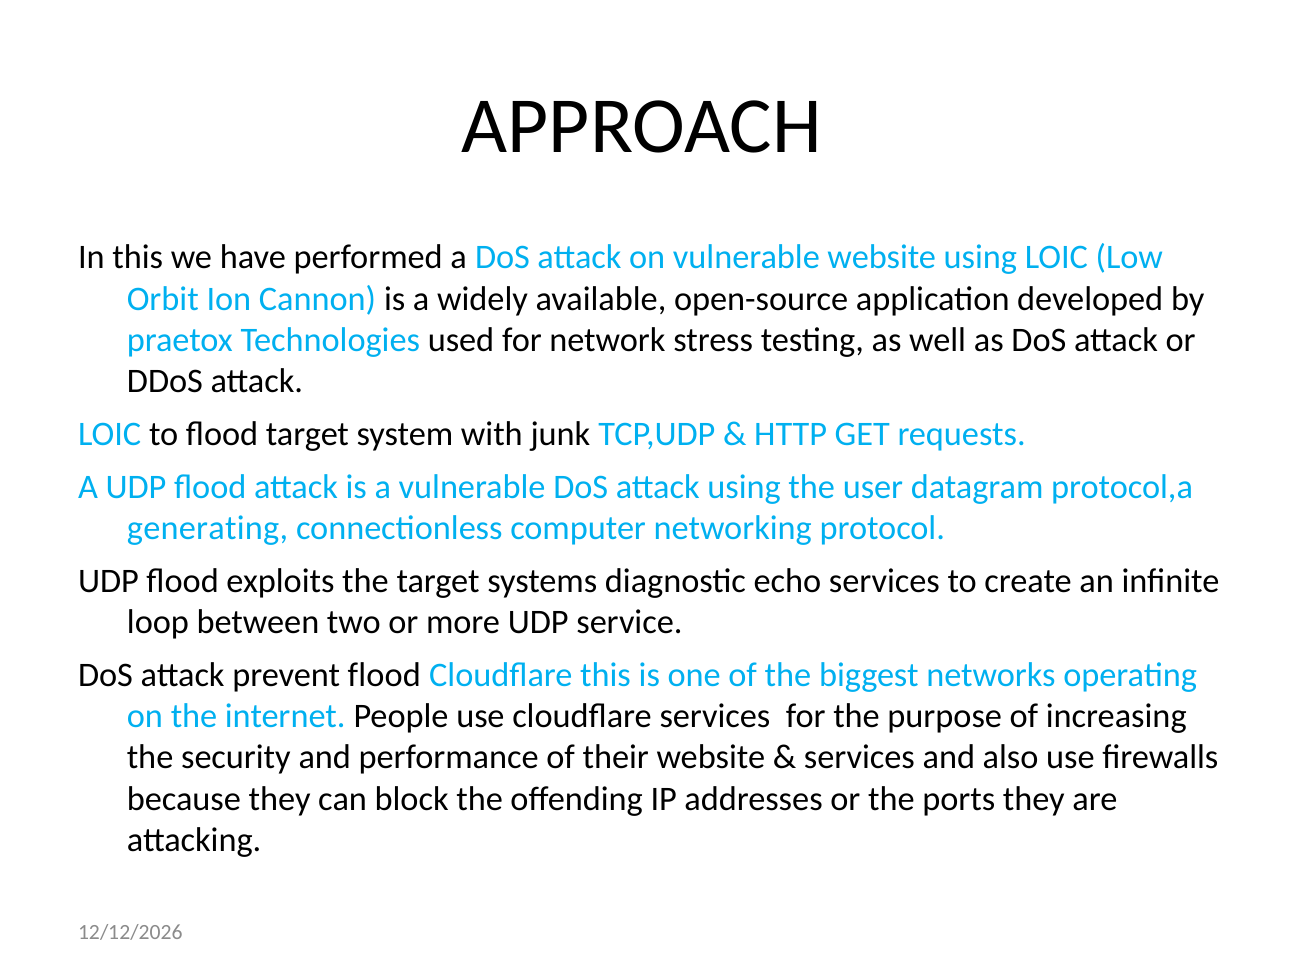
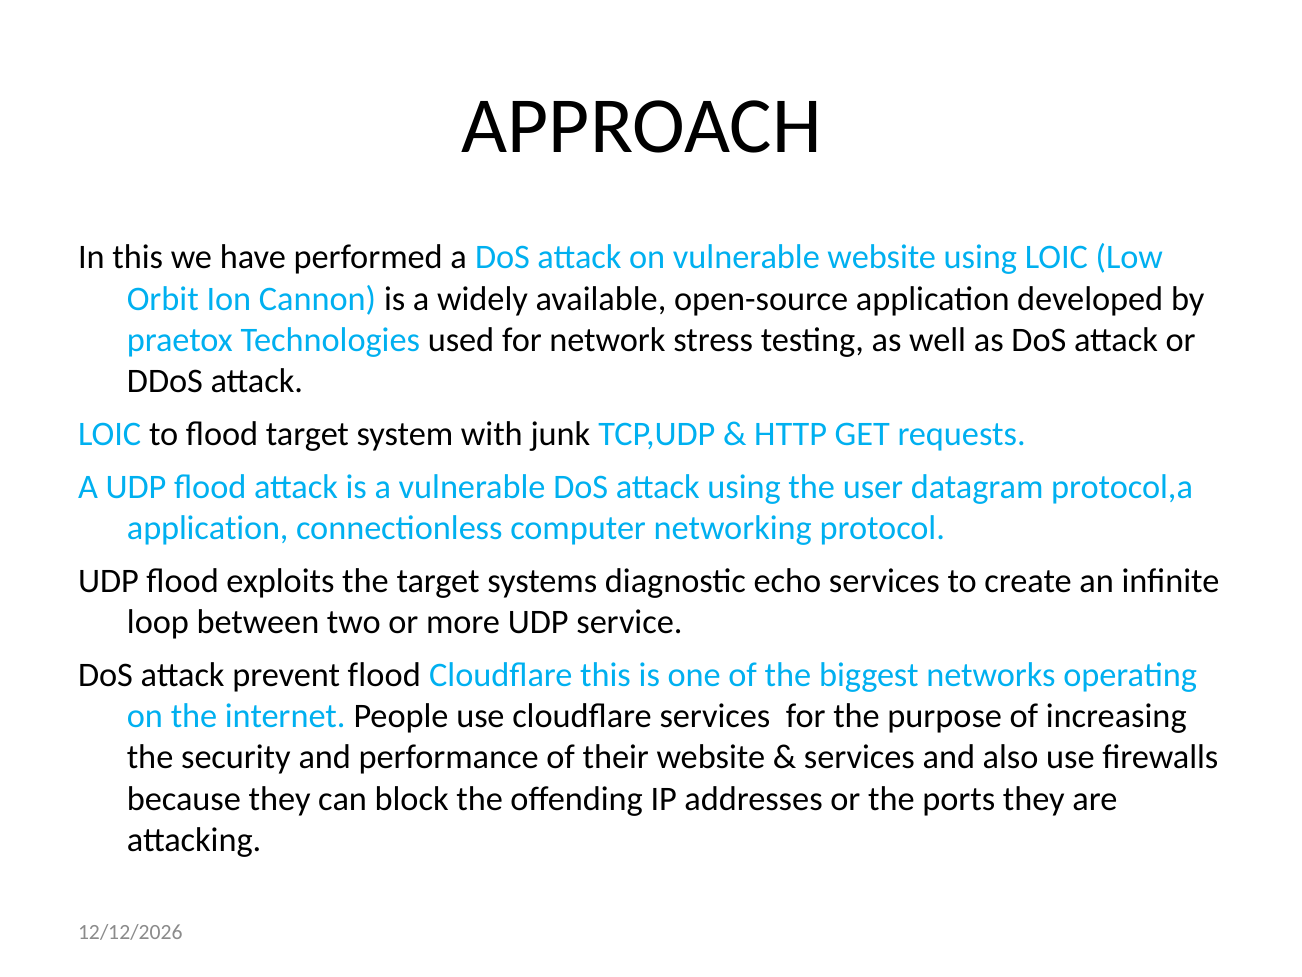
generating: generating -> application (208, 528)
